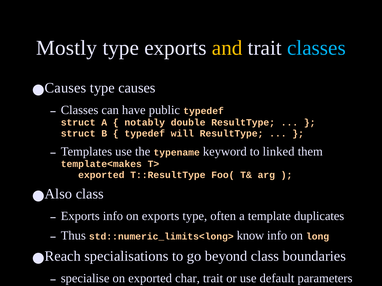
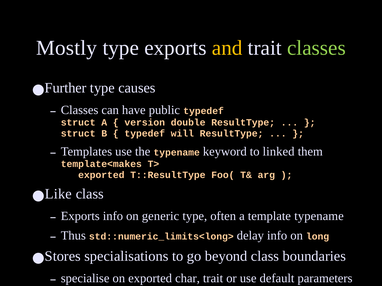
classes colour: light blue -> light green (316, 48)
Causes: Causes -> Further (66, 88)
notably: notably -> version (145, 123)
Also: Also -> Like (58, 194)
on exports: exports -> generic (161, 216)
template duplicates: duplicates -> typename (319, 216)
know: know -> delay (250, 236)
Reach: Reach -> Stores (63, 257)
